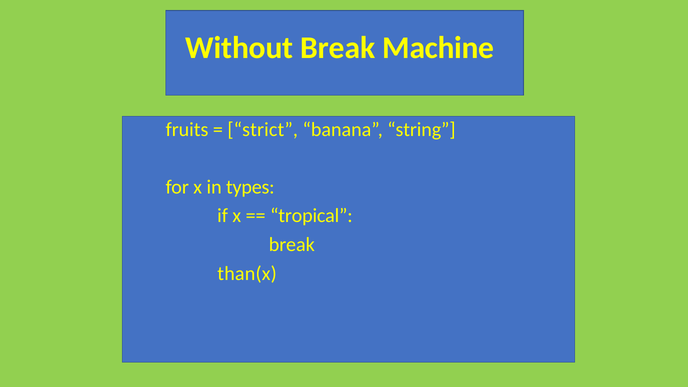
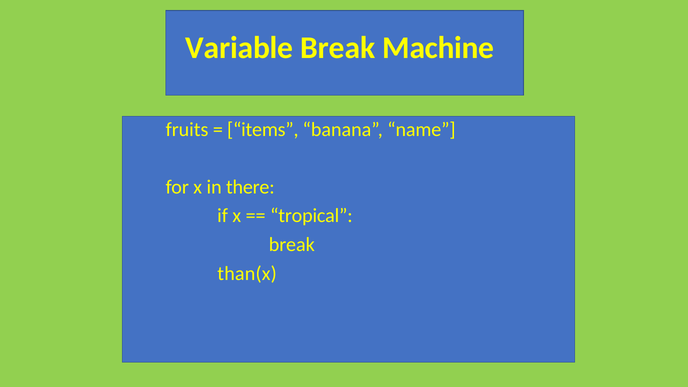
Without: Without -> Variable (239, 48)
strict: strict -> items (263, 129)
string: string -> name (421, 129)
types: types -> there (250, 187)
